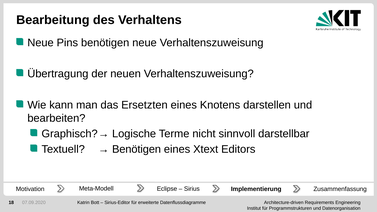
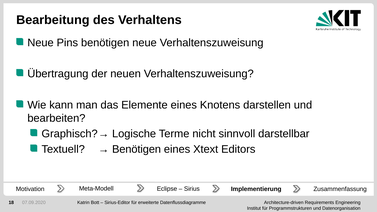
Ersetzten: Ersetzten -> Elemente (144, 105)
